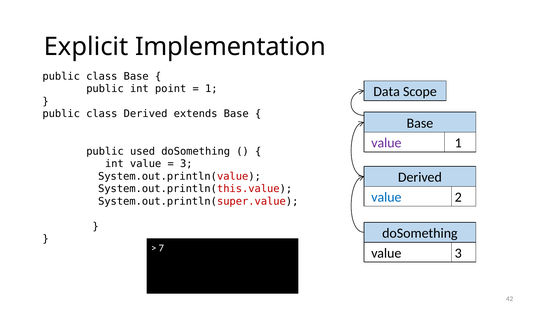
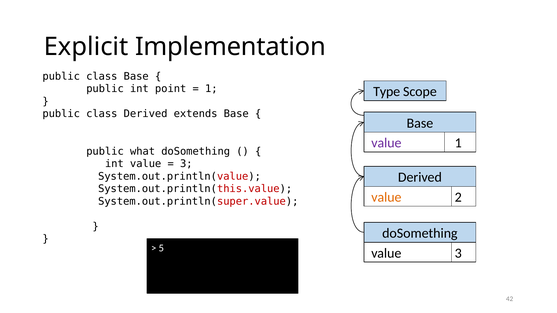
Data: Data -> Type (387, 92)
used: used -> what (143, 151)
value colour: blue -> orange (386, 198)
7: 7 -> 5 (161, 248)
